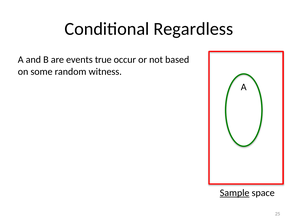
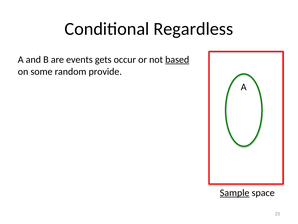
true: true -> gets (103, 59)
based underline: none -> present (177, 59)
witness: witness -> provide (105, 71)
